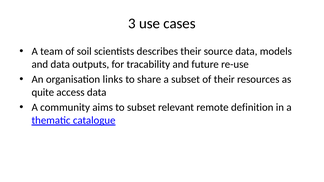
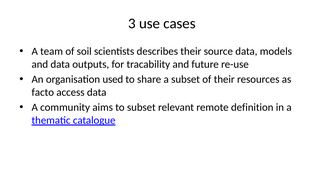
links: links -> used (113, 79)
quite: quite -> facto (43, 92)
